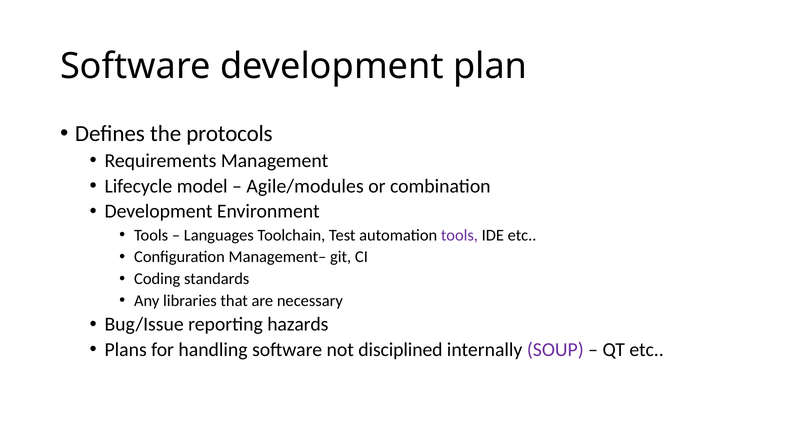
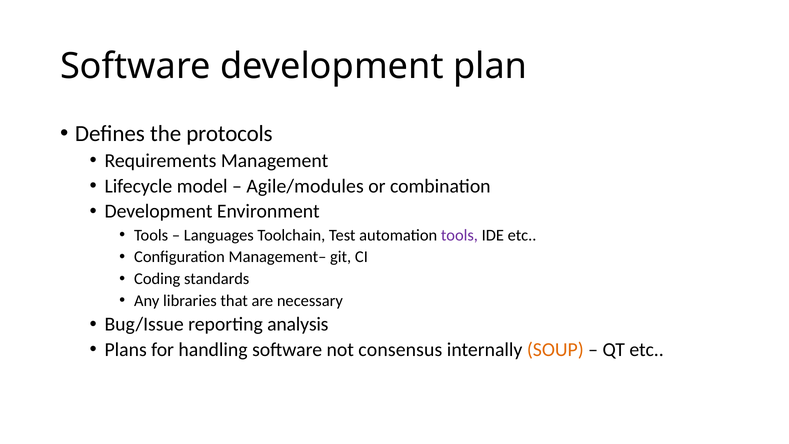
hazards: hazards -> analysis (298, 324)
disciplined: disciplined -> consensus (400, 350)
SOUP colour: purple -> orange (555, 350)
